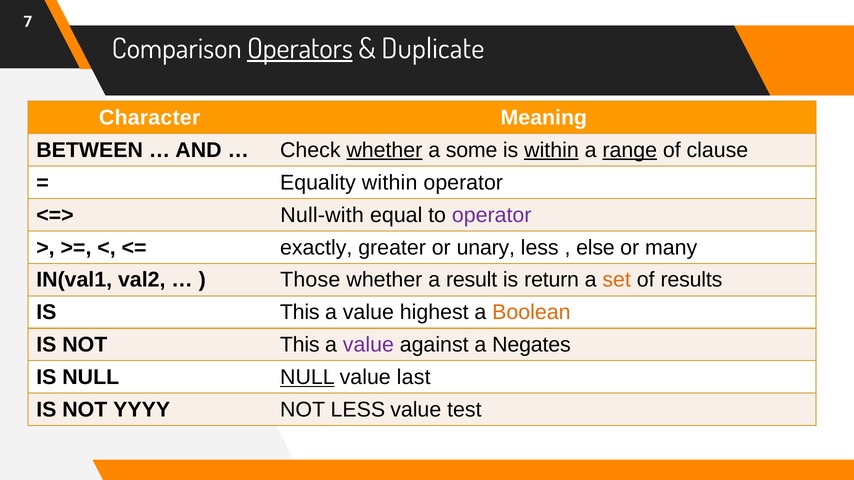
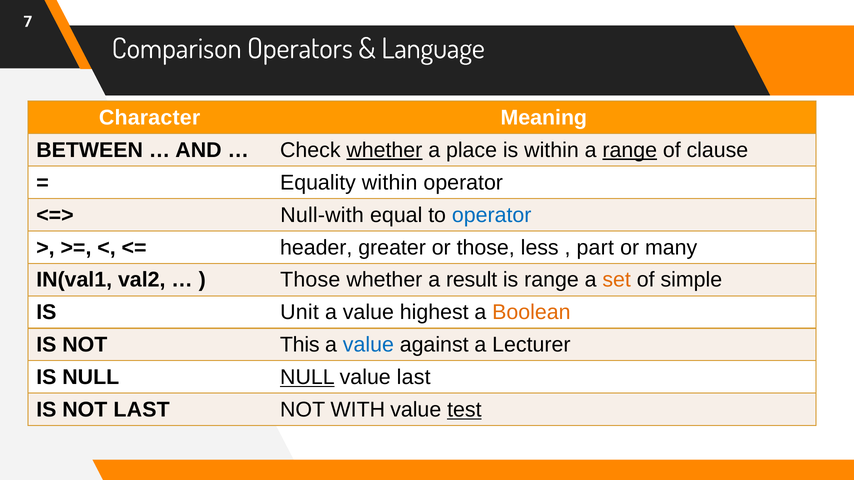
Operators underline: present -> none (300, 49)
Duplicate: Duplicate -> Language (433, 49)
some: some -> place (472, 150)
within underline: present -> none (551, 150)
operator colour: purple -> blue (492, 215)
exactly: exactly -> header (316, 248)
or unary: unary -> those (486, 248)
else: else -> part (595, 248)
is return: return -> range (551, 280)
results: results -> simple (691, 280)
IS This: This -> Unit (300, 313)
value colour: purple -> blue (368, 345)
Negates: Negates -> Lecturer (531, 345)
NOT YYYY: YYYY -> LAST (142, 410)
NOT LESS: LESS -> WITH (358, 410)
test underline: none -> present (464, 410)
